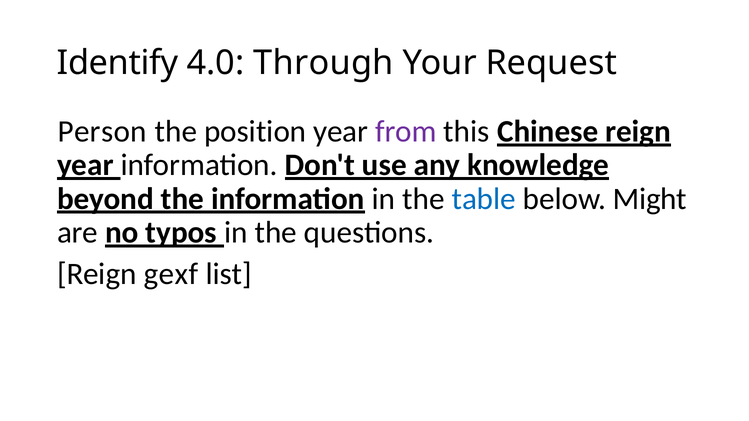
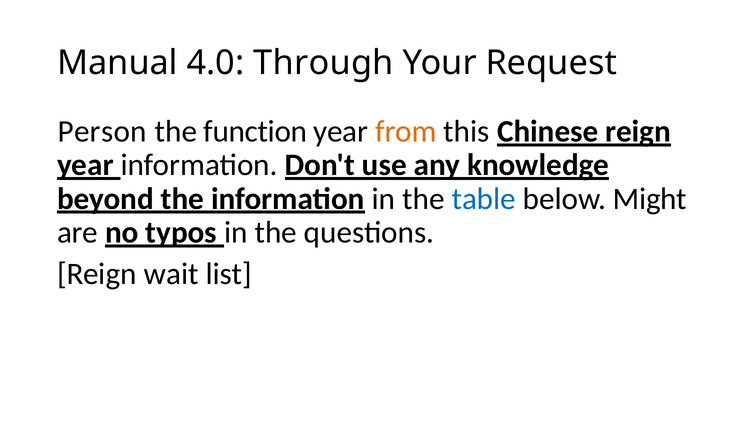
Identify: Identify -> Manual (117, 63)
position: position -> function (255, 132)
from colour: purple -> orange (406, 132)
gexf: gexf -> wait (171, 274)
